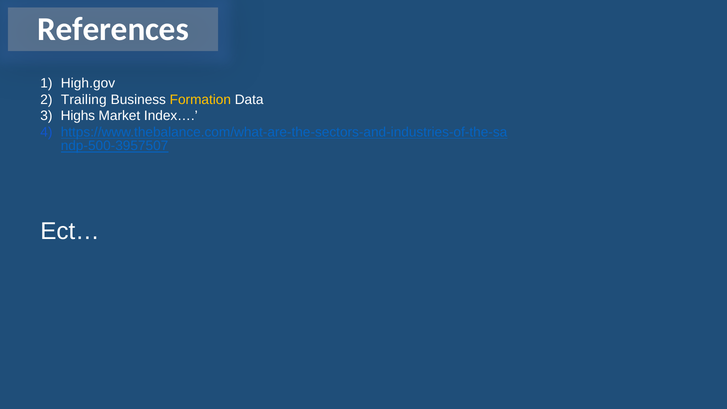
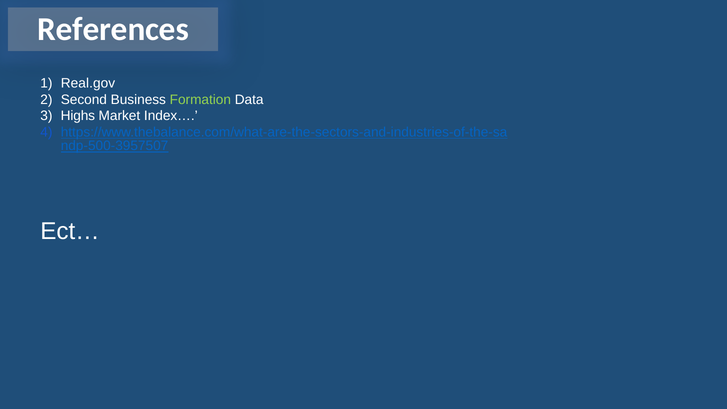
High.gov: High.gov -> Real.gov (88, 83)
Trailing: Trailing -> Second (84, 100)
Formation colour: yellow -> light green (200, 100)
